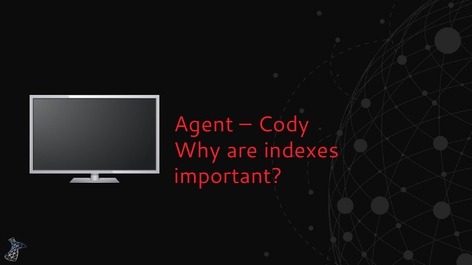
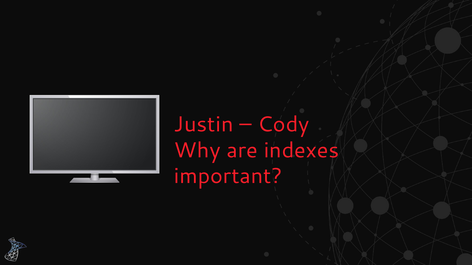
Agent: Agent -> Justin (204, 125)
